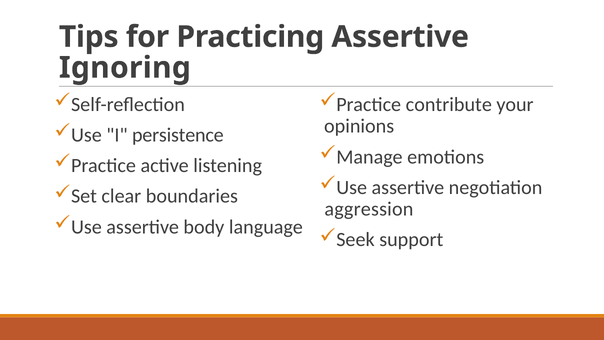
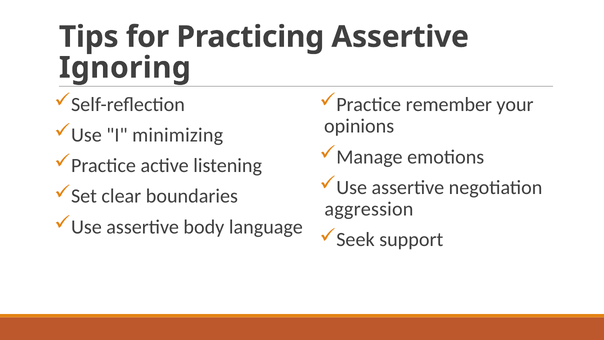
contribute: contribute -> remember (449, 104)
persistence: persistence -> minimizing (178, 135)
